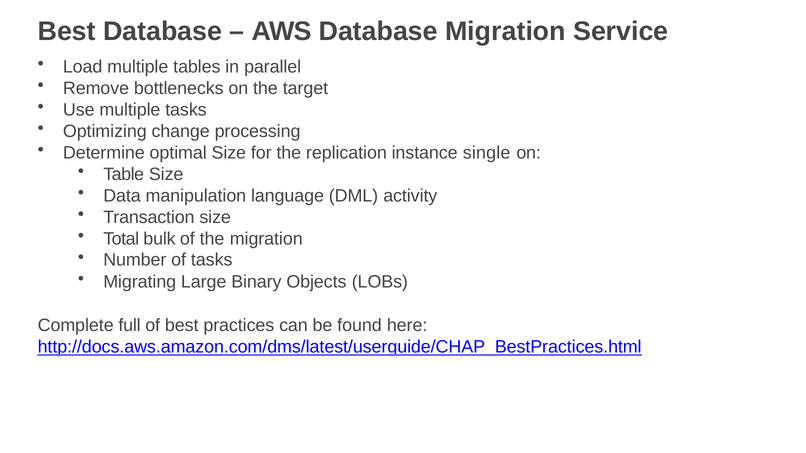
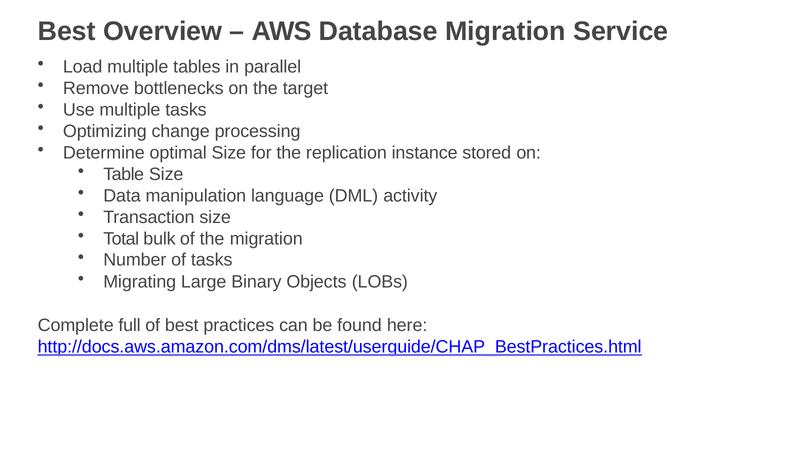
Best Database: Database -> Overview (163, 32)
single: single -> stored (487, 153)
